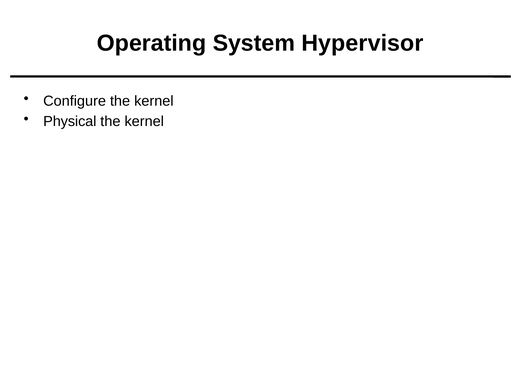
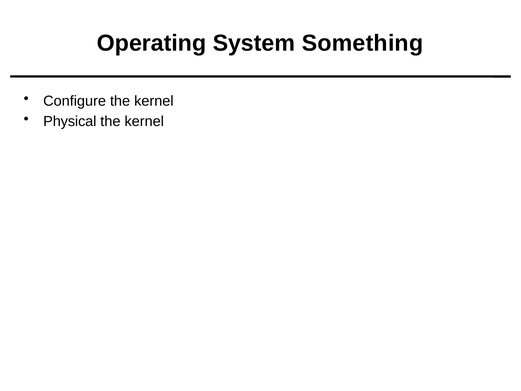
Hypervisor: Hypervisor -> Something (362, 43)
